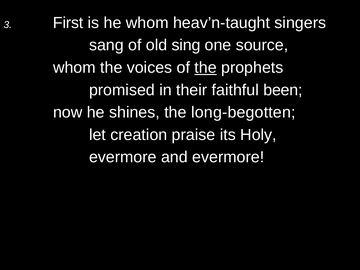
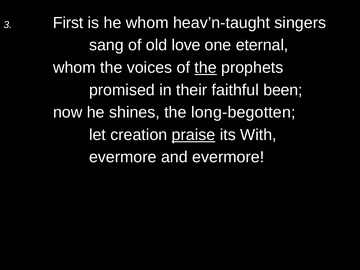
sing: sing -> love (186, 45)
source: source -> eternal (262, 45)
praise underline: none -> present (194, 135)
Holy: Holy -> With (258, 135)
